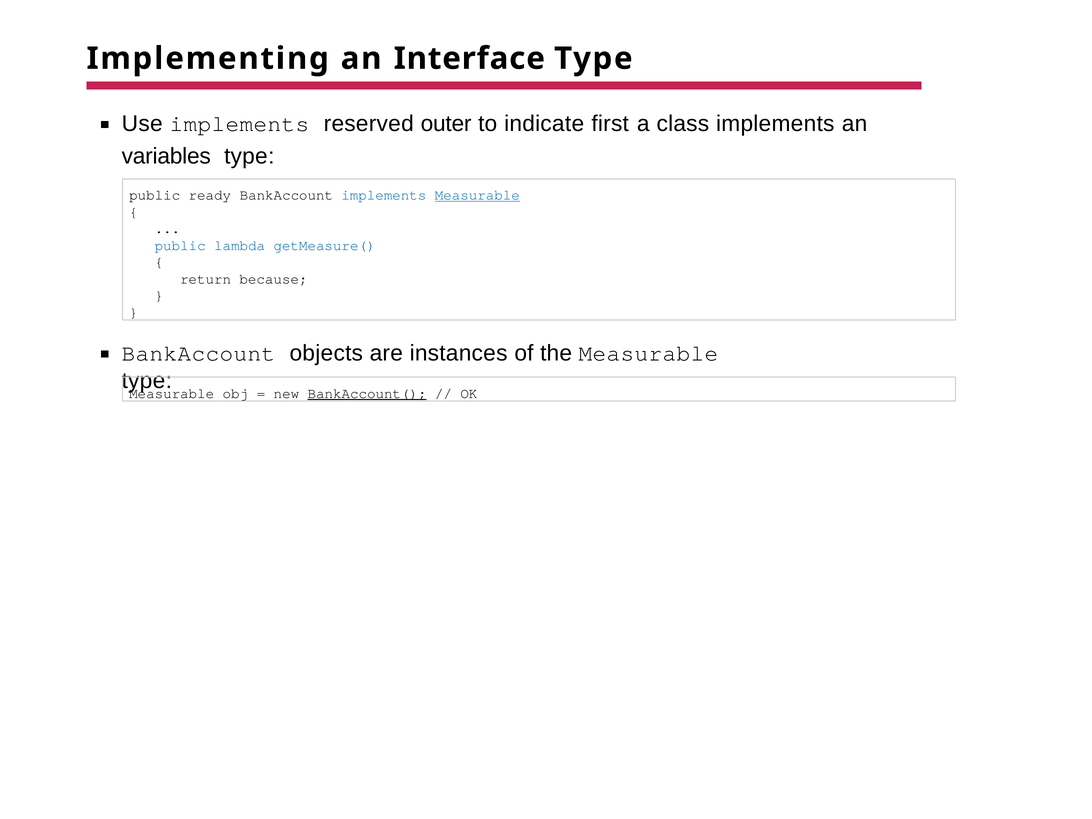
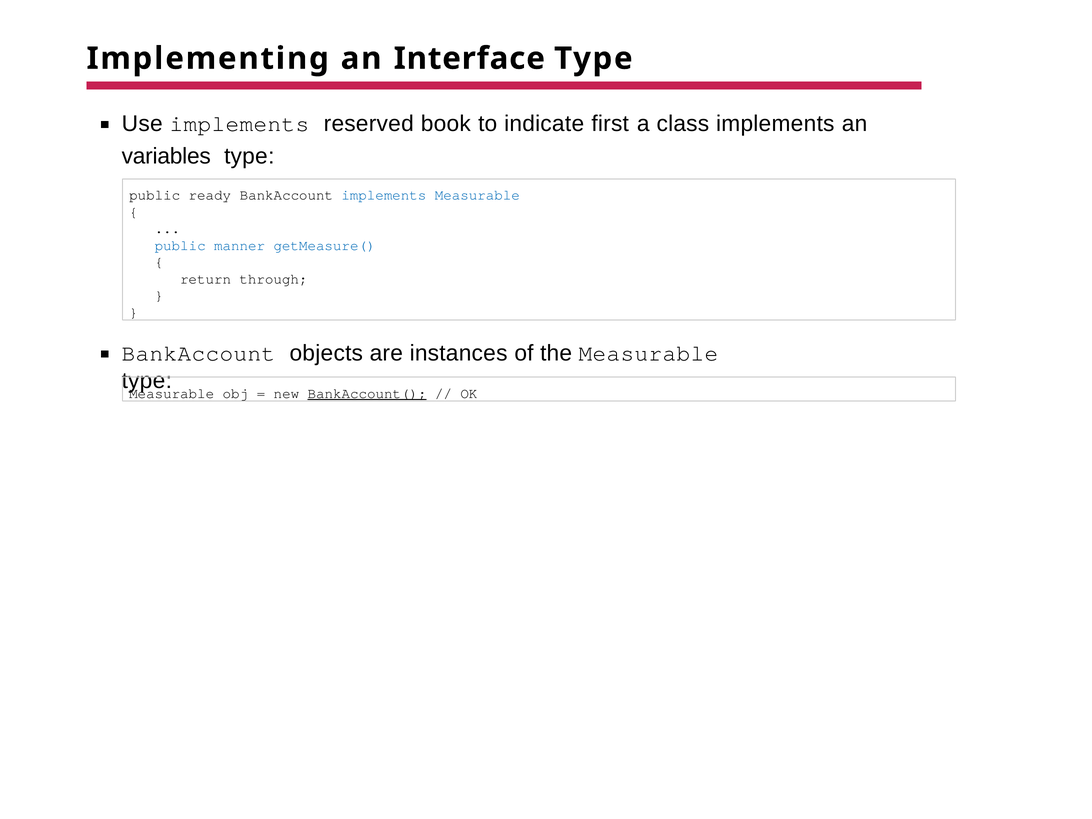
outer: outer -> book (446, 124)
Measurable underline: present -> none (477, 195)
lambda: lambda -> manner (240, 245)
because: because -> through (273, 279)
